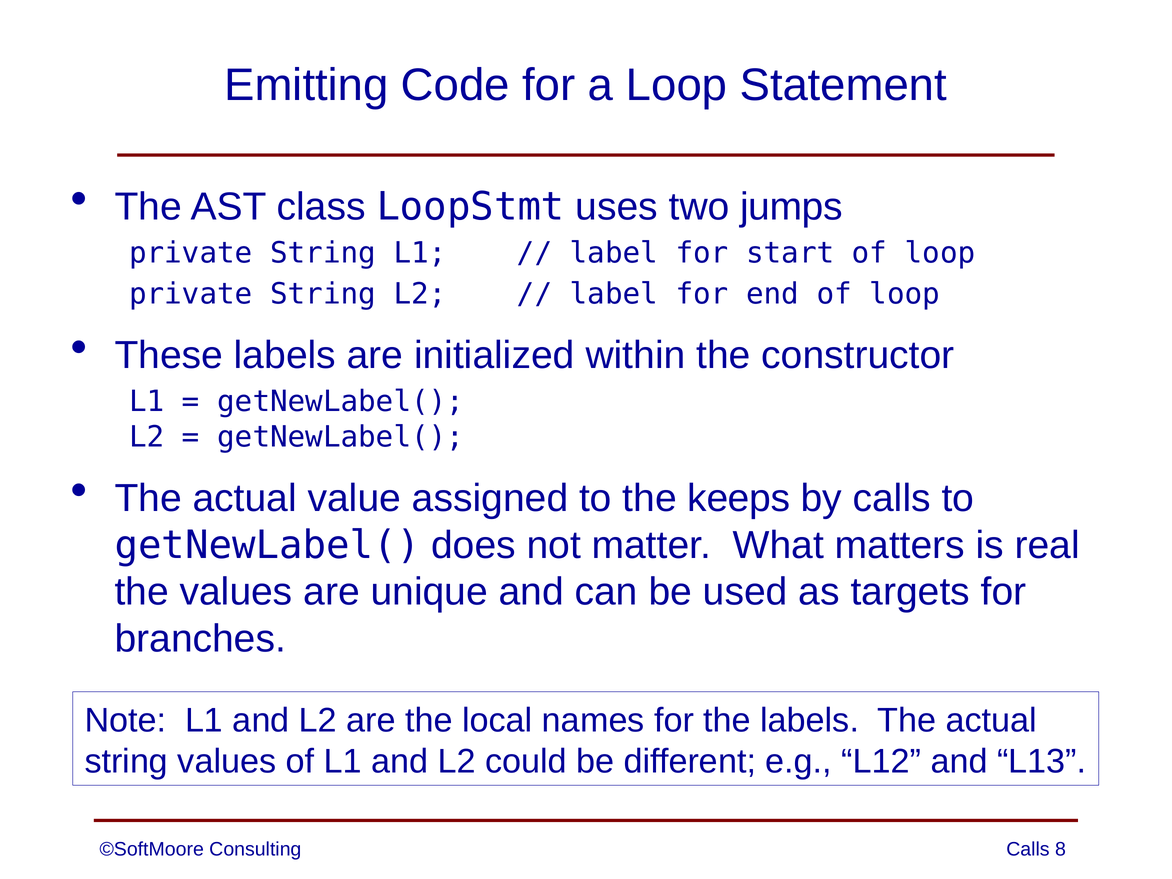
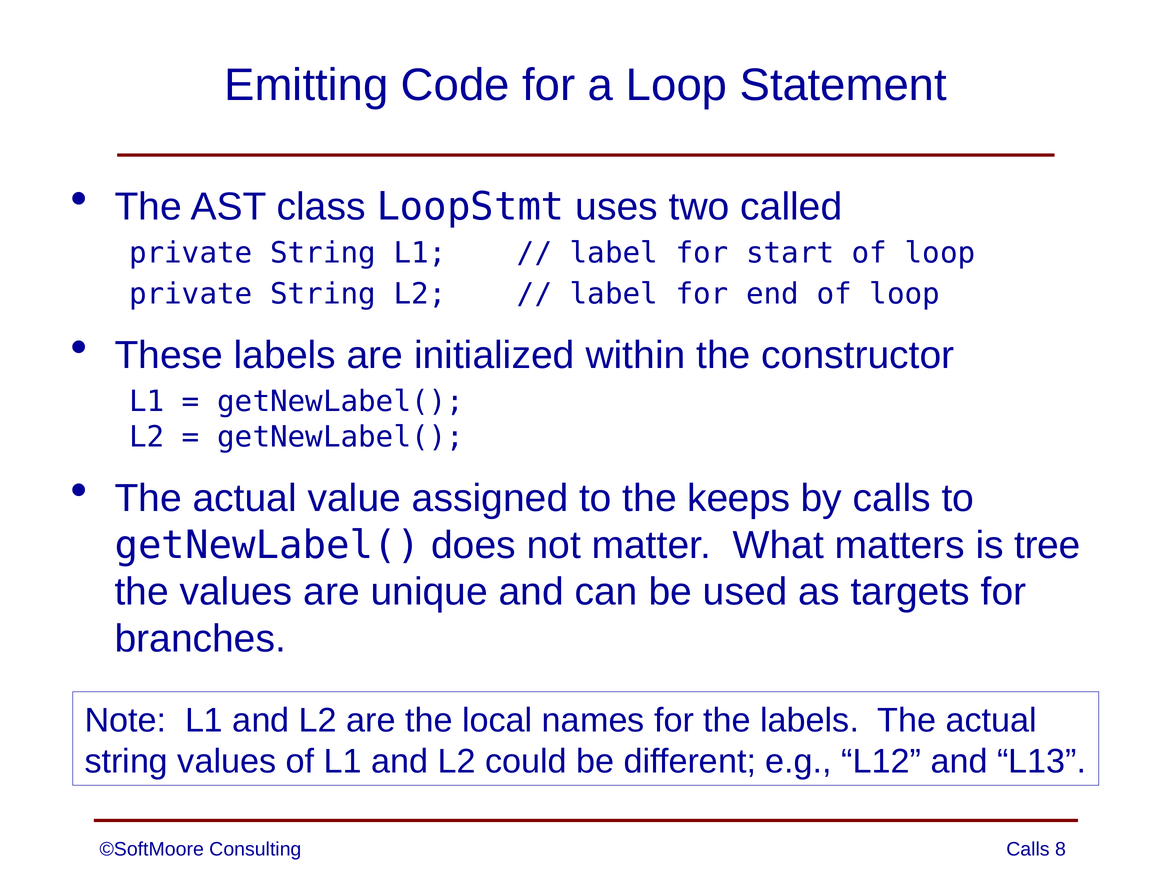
jumps: jumps -> called (791, 207)
real: real -> tree (1047, 545)
